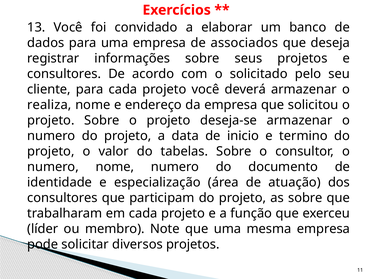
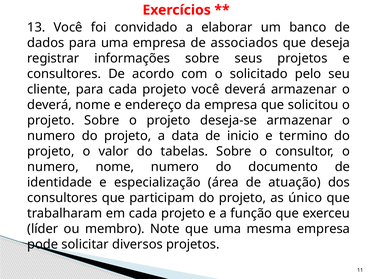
realiza: realiza -> deverá (49, 105)
as sobre: sobre -> único (305, 198)
